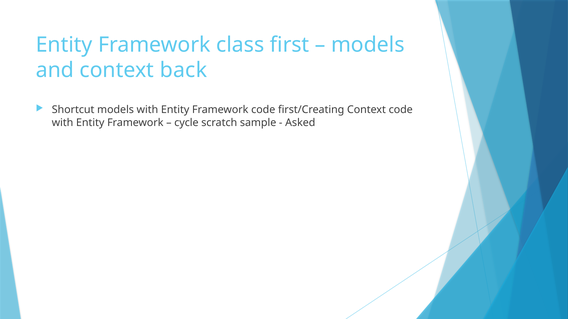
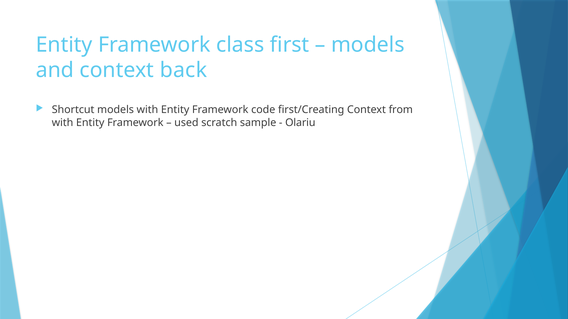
Context code: code -> from (401, 110)
cycle: cycle -> used (186, 123)
Asked: Asked -> Olariu (300, 123)
